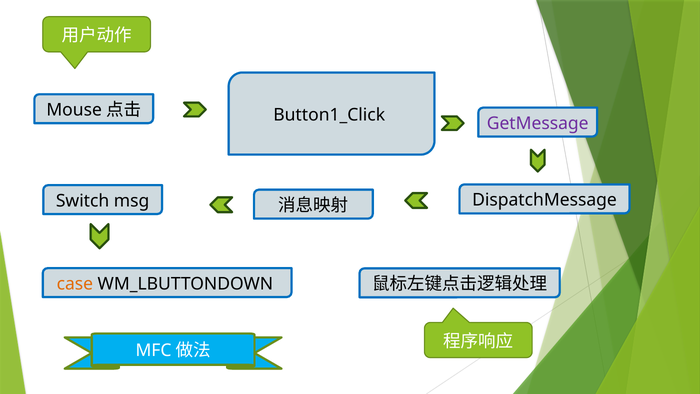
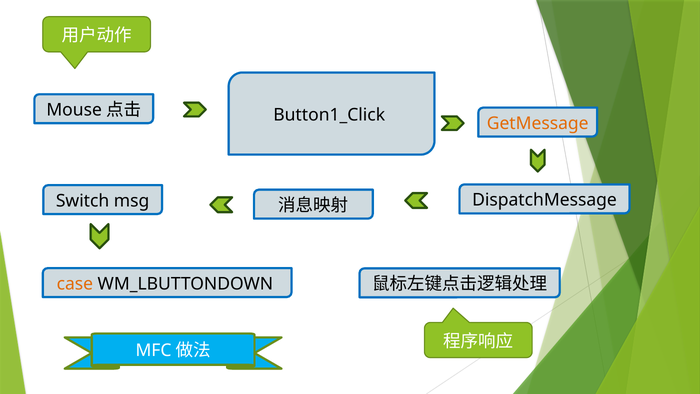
GetMessage colour: purple -> orange (538, 123)
